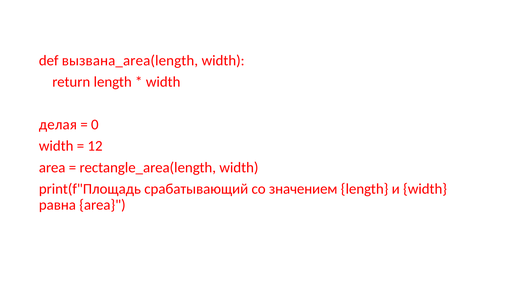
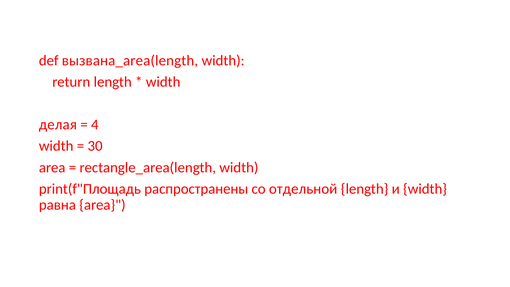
0: 0 -> 4 (95, 125)
12: 12 -> 30 (95, 146)
срабатывающий: срабатывающий -> распространены (196, 189)
значением: значением -> отдельной (303, 189)
